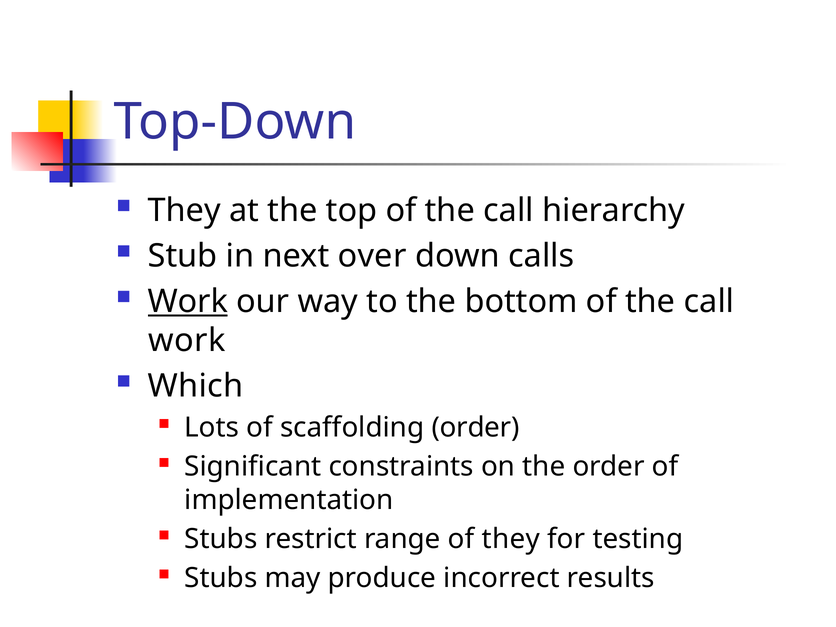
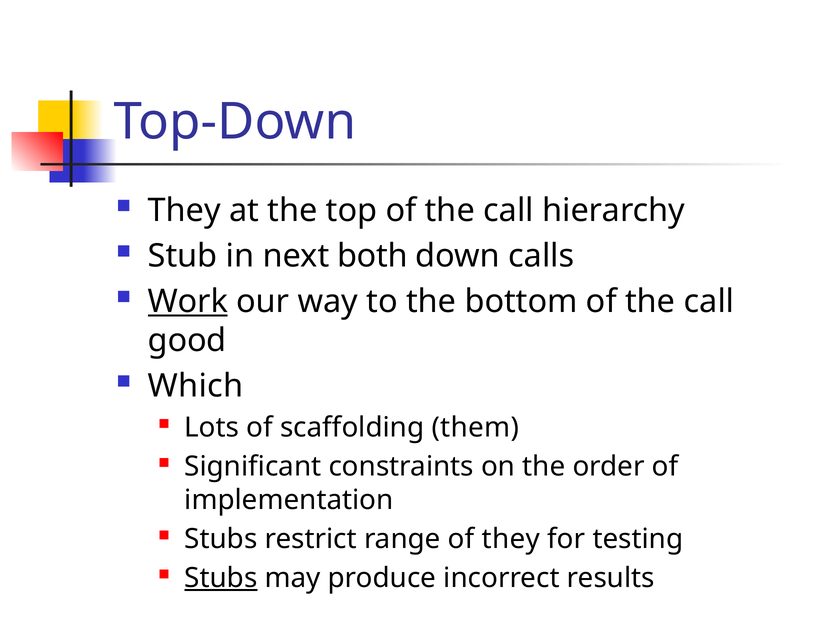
over: over -> both (372, 256)
work: work -> good (187, 341)
scaffolding order: order -> them (475, 428)
Stubs underline: none -> present (221, 578)
